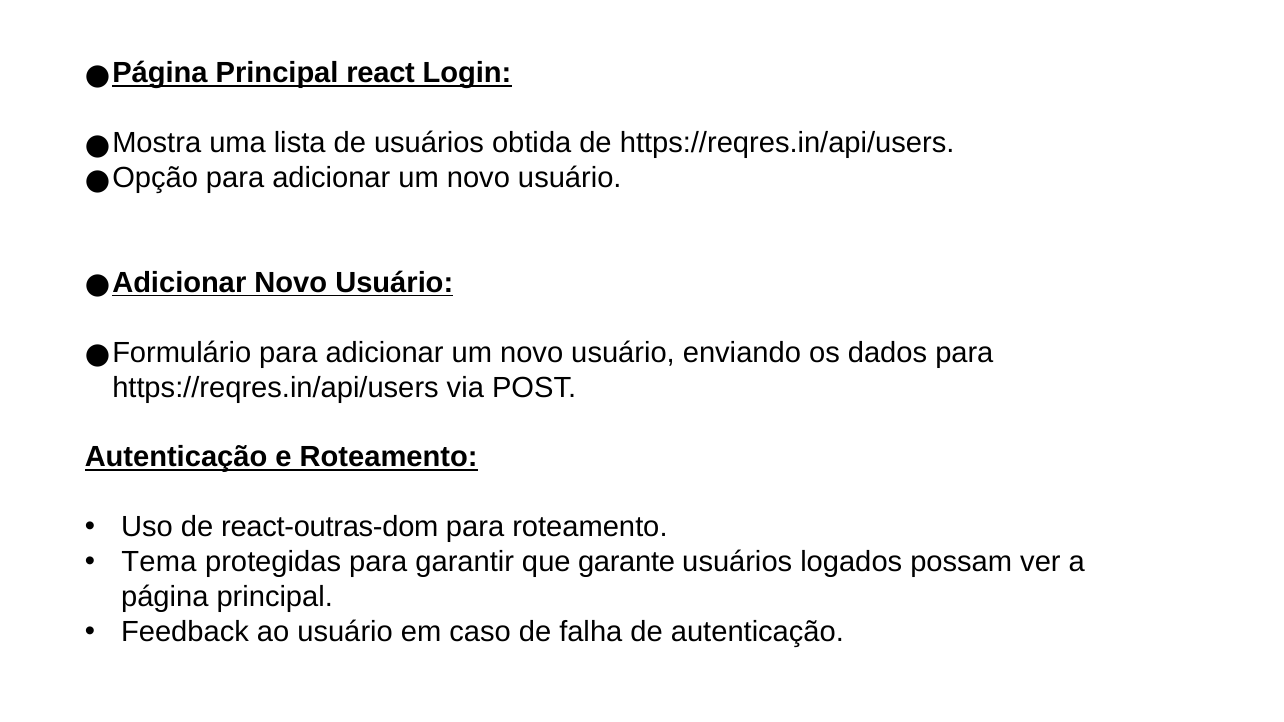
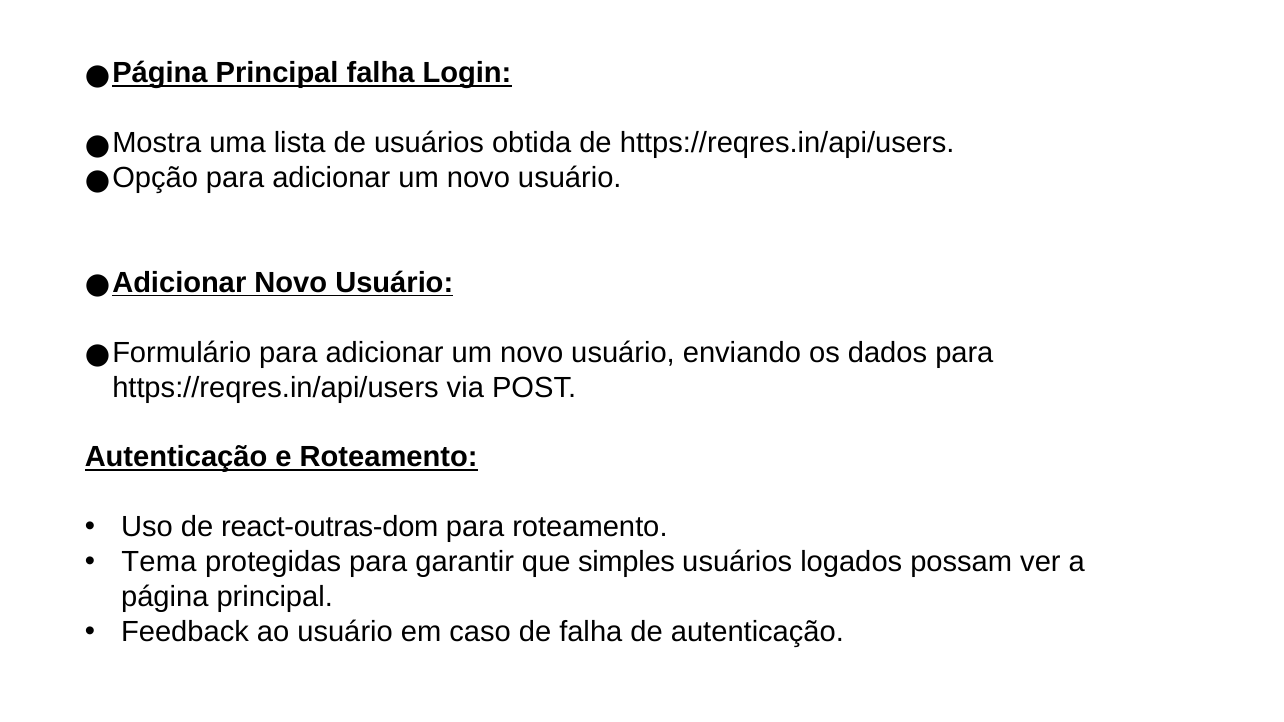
Principal react: react -> falha (381, 73)
garante: garante -> simples (627, 562)
